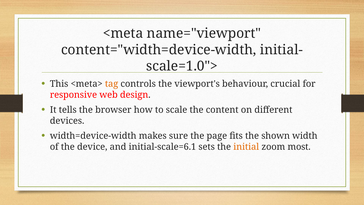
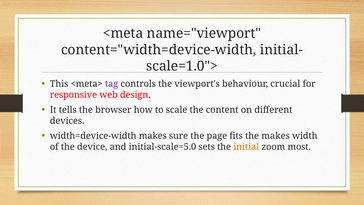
tag colour: orange -> purple (112, 84)
the shown: shown -> makes (276, 136)
initial-scale=6.1: initial-scale=6.1 -> initial-scale=5.0 (162, 147)
